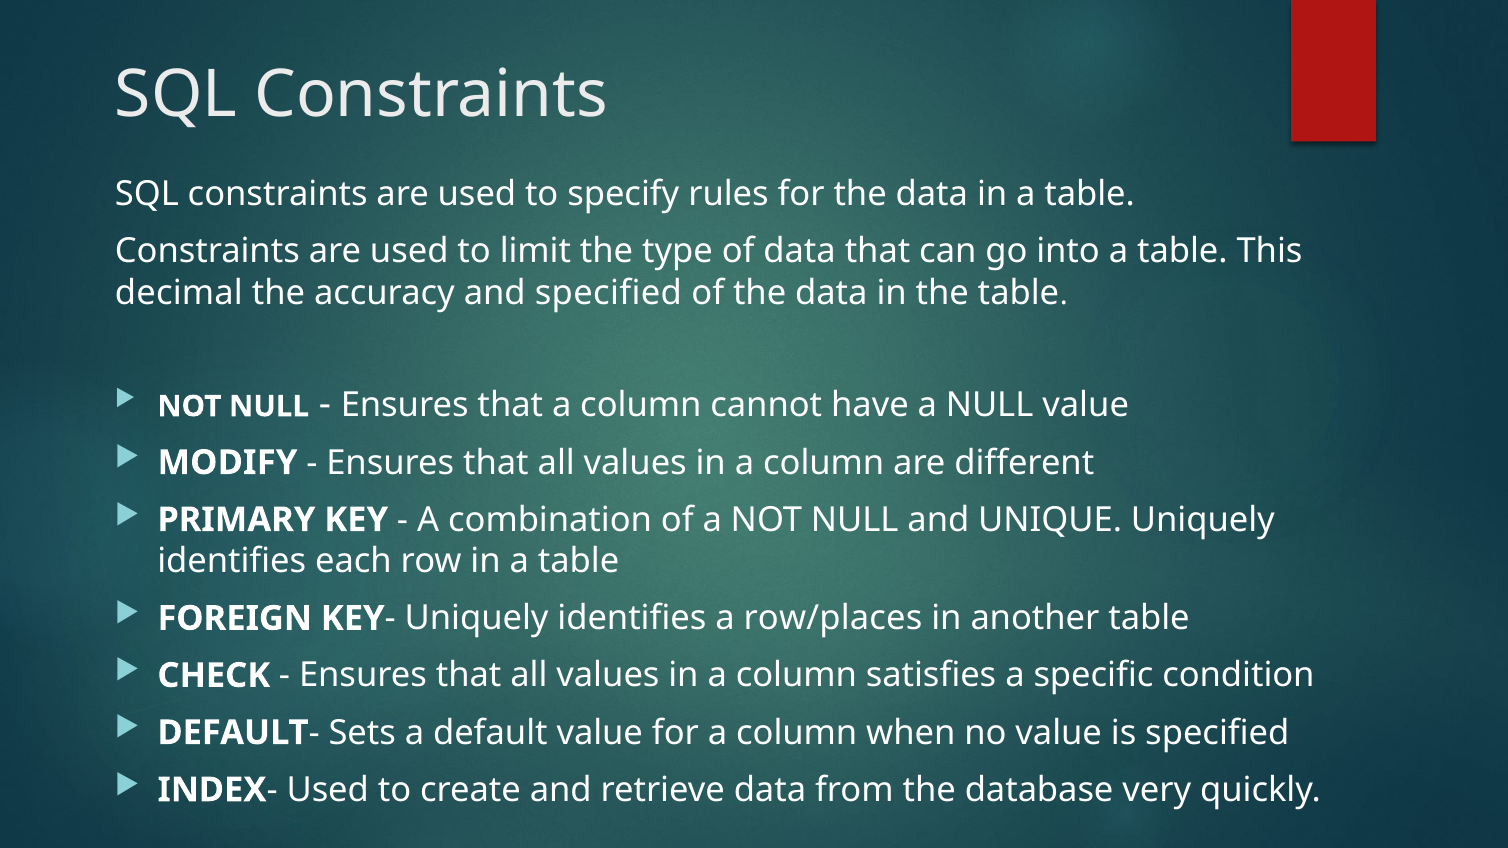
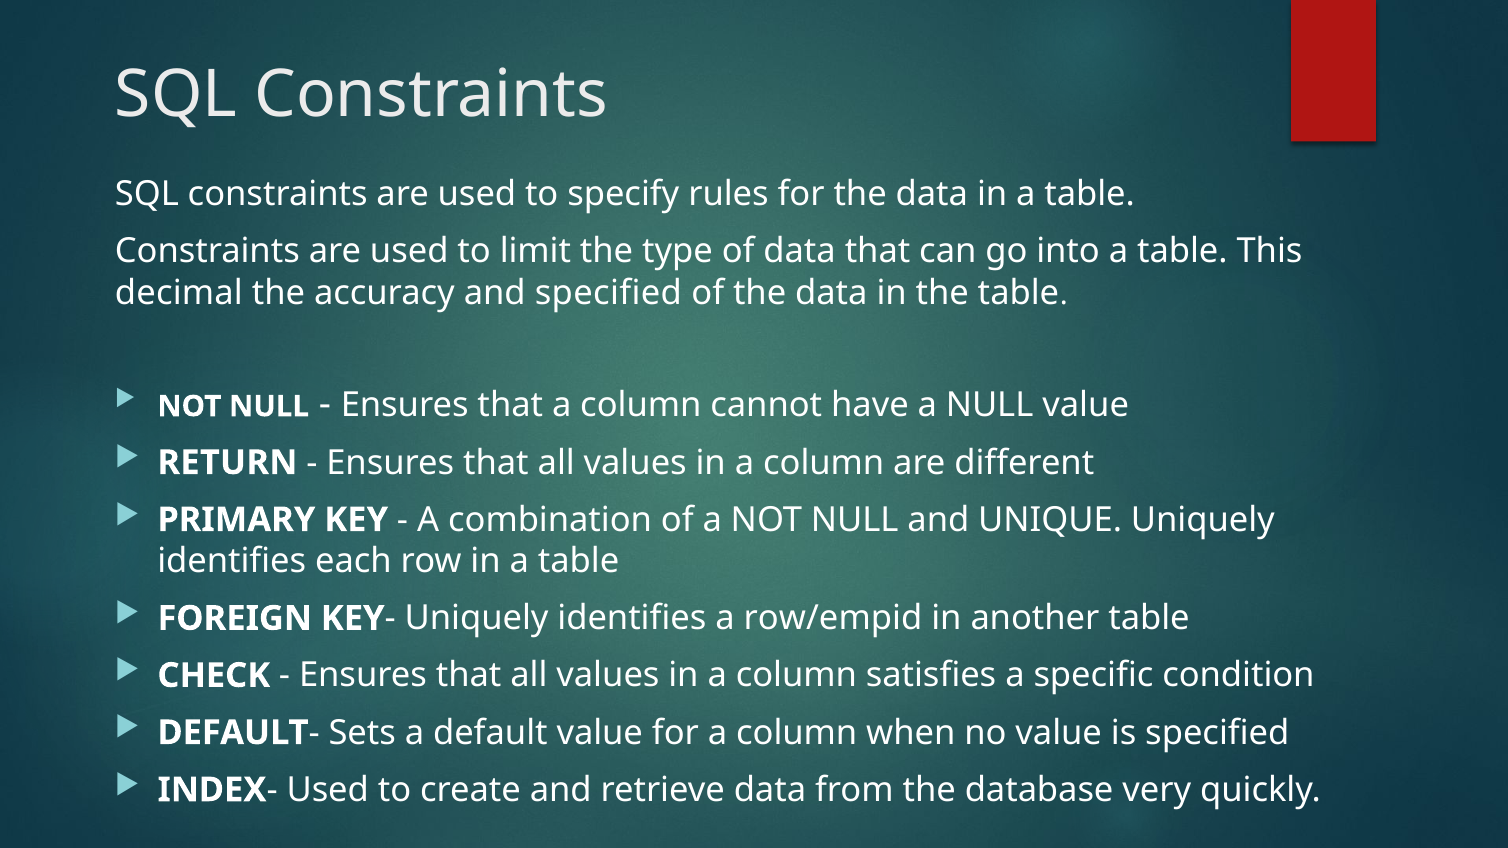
MODIFY: MODIFY -> RETURN (227, 463)
row/places: row/places -> row/empid (833, 619)
